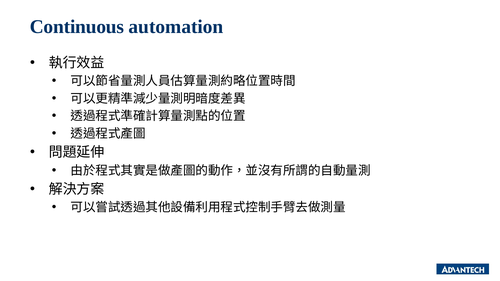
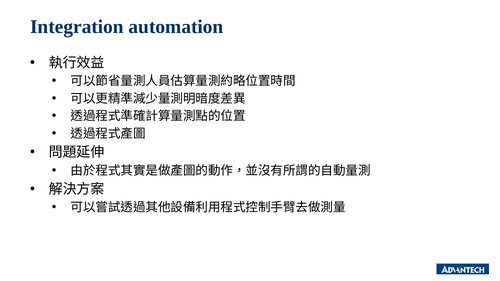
Continuous: Continuous -> Integration (77, 27)
